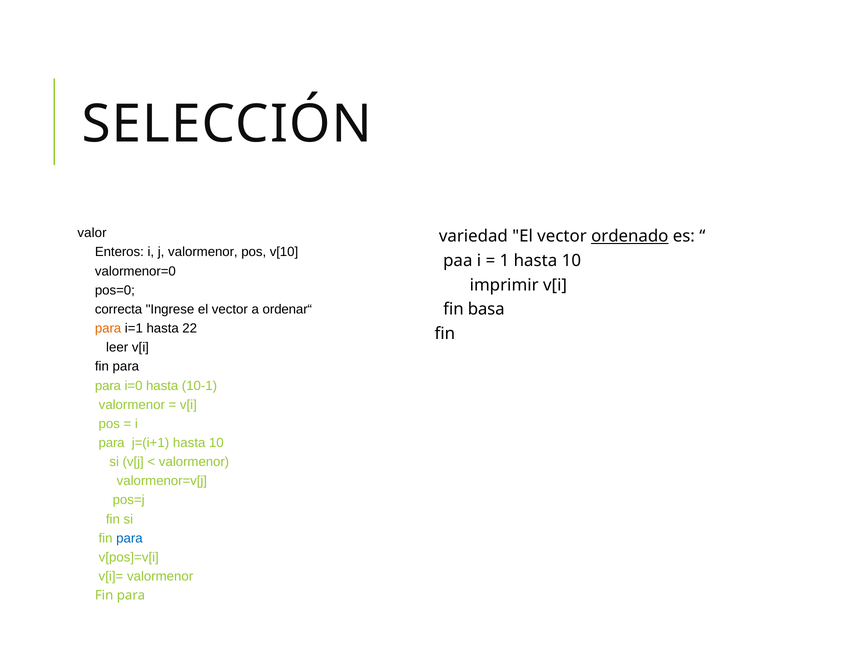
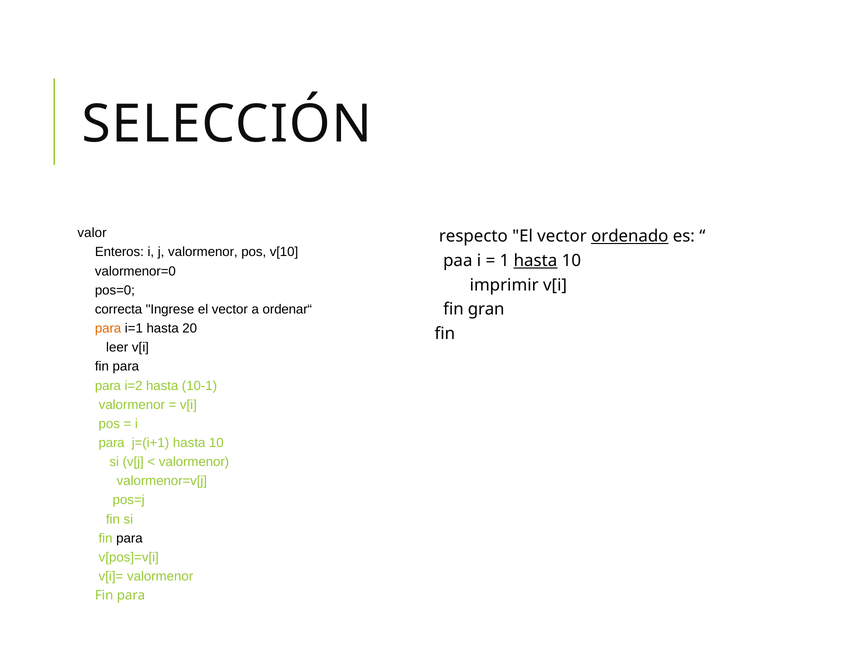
variedad: variedad -> respecto (473, 236)
hasta underline: none -> present (535, 261)
basa: basa -> gran (486, 309)
22: 22 -> 20 (190, 329)
i=0: i=0 -> i=2 (134, 386)
para colour: blue -> black (129, 538)
